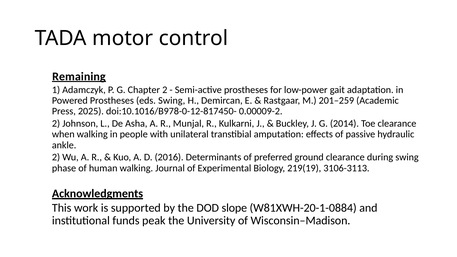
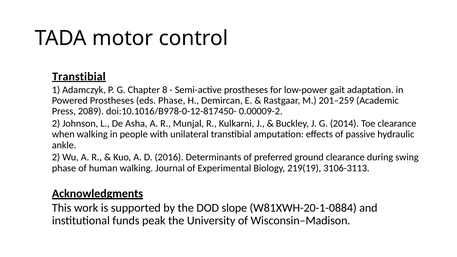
Remaining: Remaining -> Transtibial (79, 76)
Chapter 2: 2 -> 8 (165, 90)
eds Swing: Swing -> Phase (172, 101)
2025: 2025 -> 2089 (91, 111)
